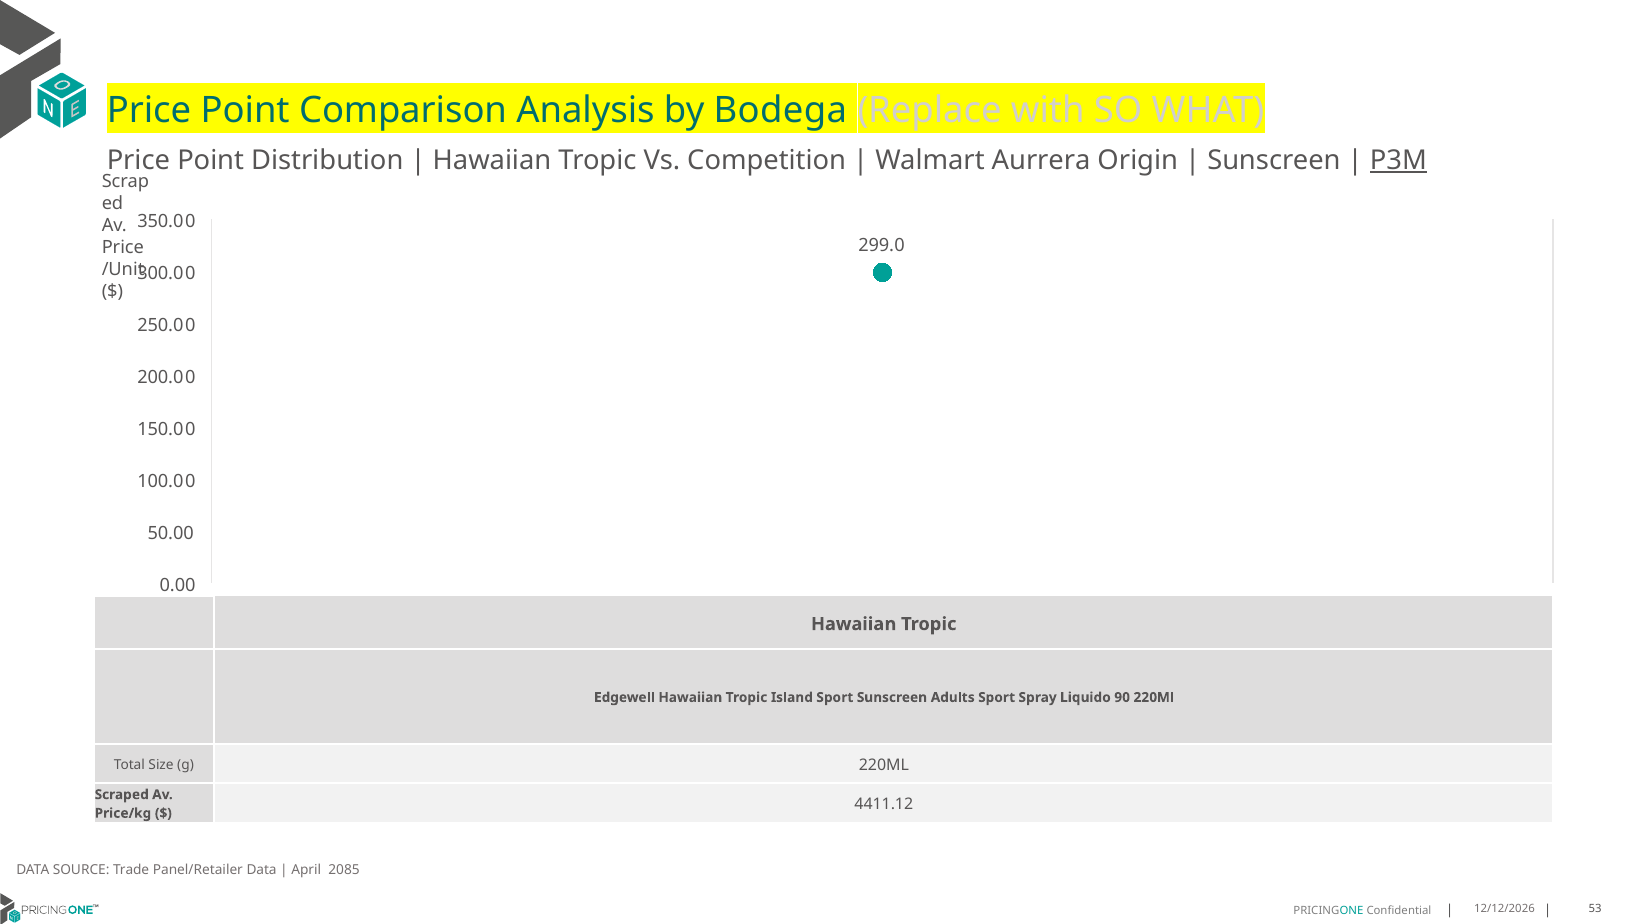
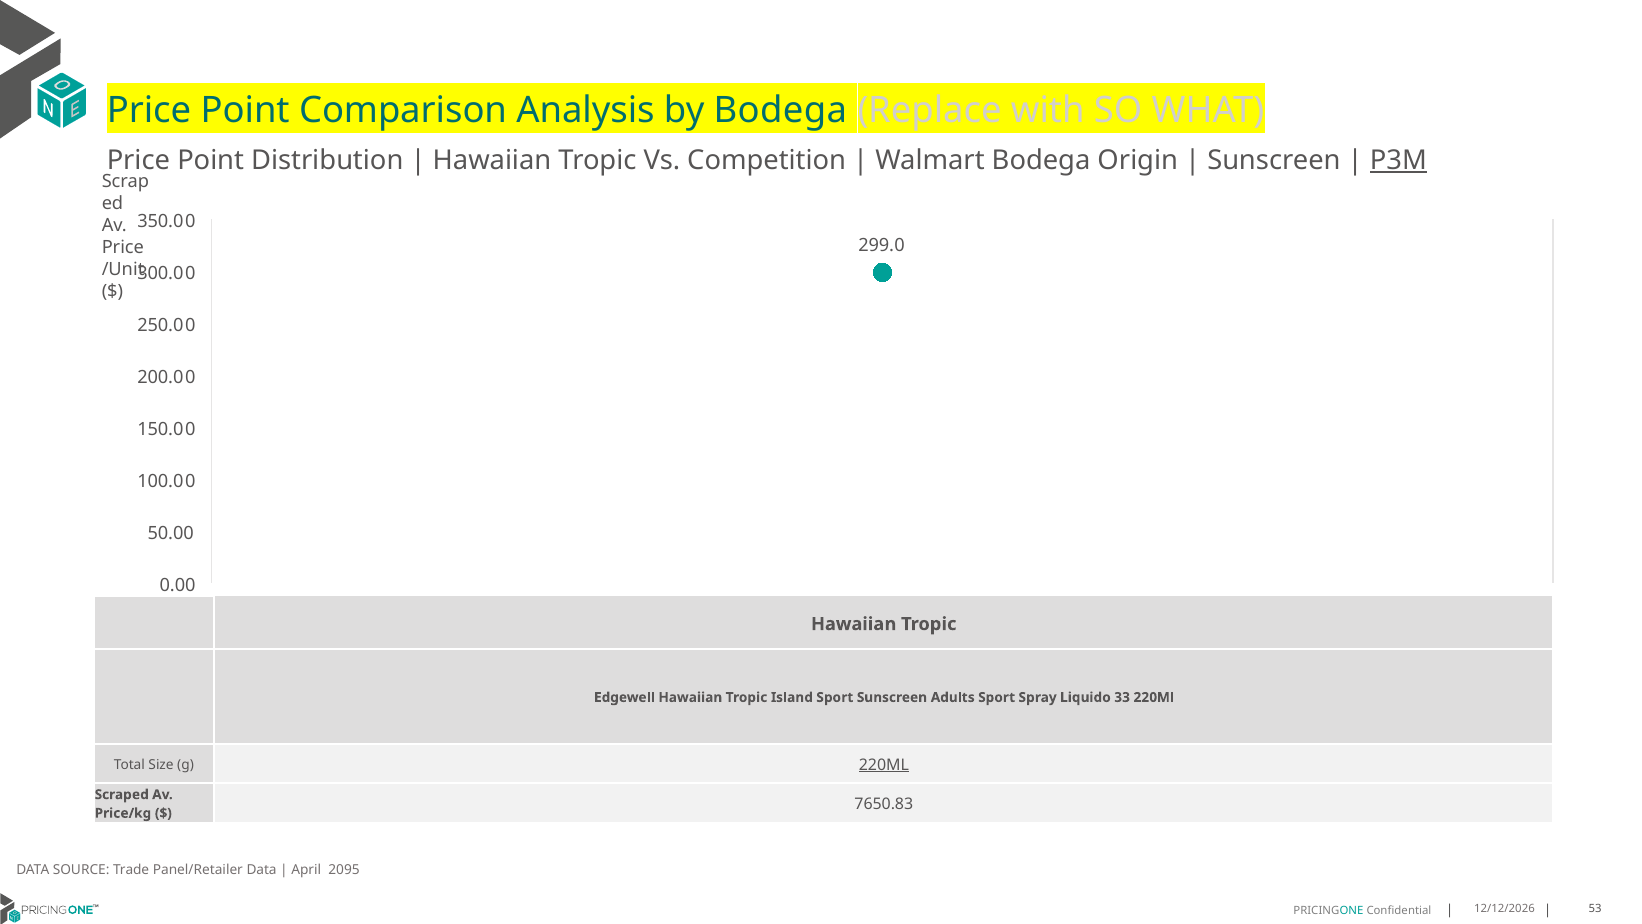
Walmart Aurrera: Aurrera -> Bodega (1041, 160)
90: 90 -> 33 (1122, 697)
220ML underline: none -> present (884, 765)
4411.12: 4411.12 -> 7650.83 (884, 804)
2085: 2085 -> 2095 (344, 870)
